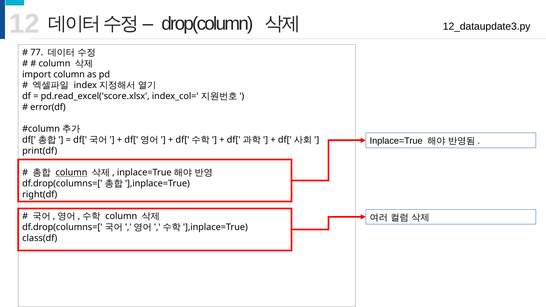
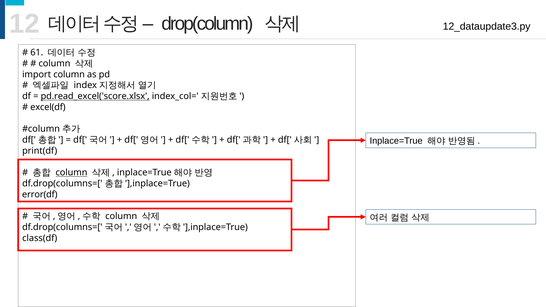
77: 77 -> 61 (37, 53)
pd.read_excel('score.xlsx underline: none -> present (95, 96)
error(df: error(df -> excel(df (48, 107)
right(df: right(df -> error(df (40, 195)
